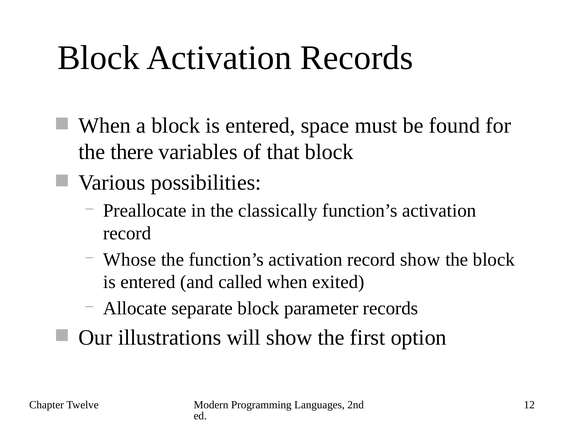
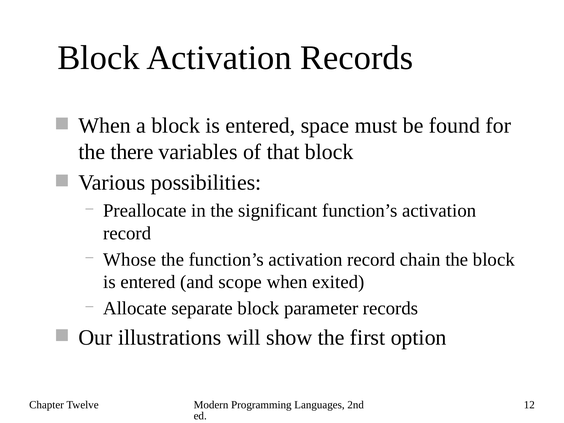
classically: classically -> significant (278, 211)
record show: show -> chain (420, 260)
called: called -> scope (240, 282)
